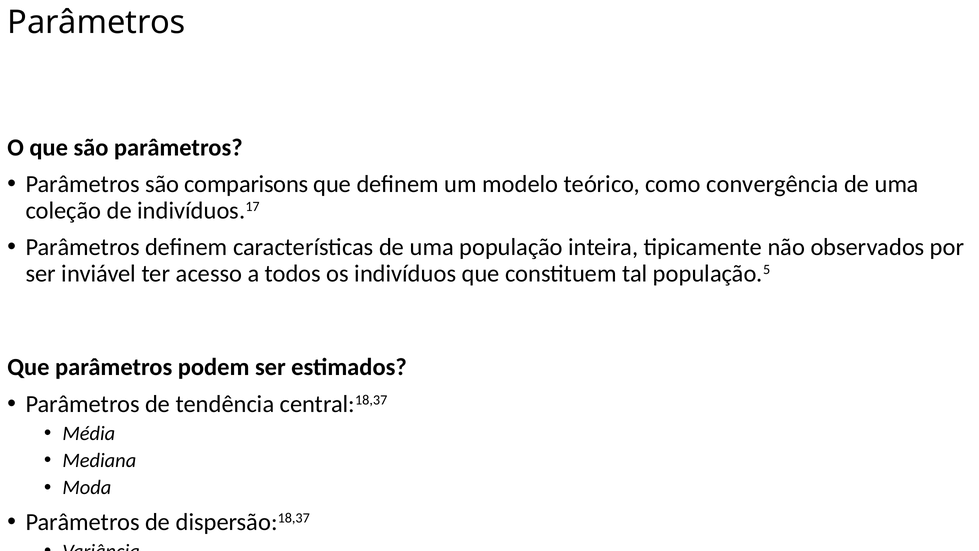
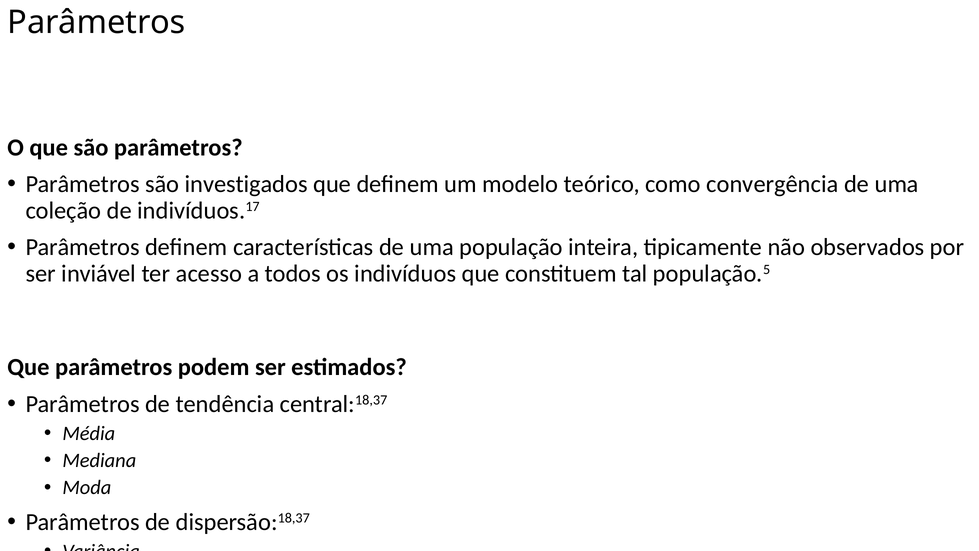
comparisons: comparisons -> investigados (246, 184)
